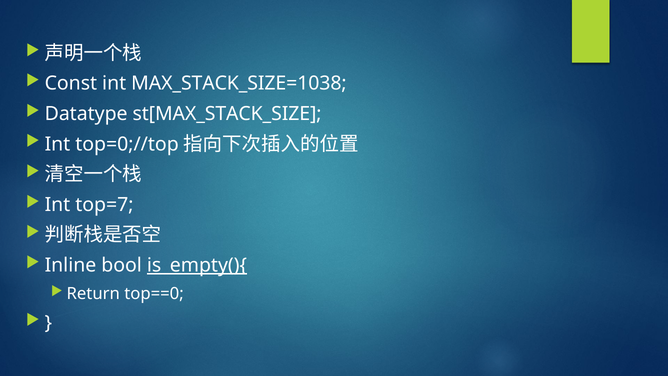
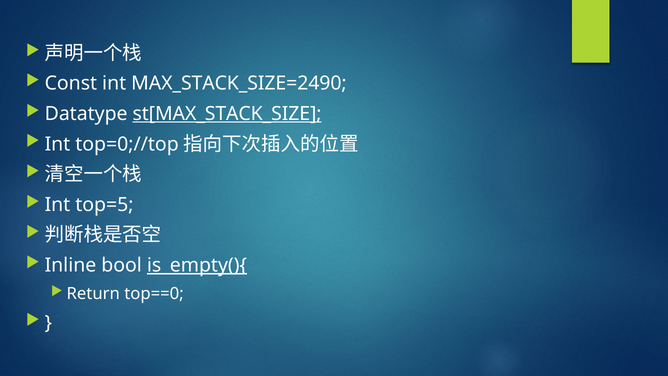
MAX_STACK_SIZE=1038: MAX_STACK_SIZE=1038 -> MAX_STACK_SIZE=2490 (239, 83)
st[MAX_STACK_SIZE underline: none -> present (227, 114)
top=7: top=7 -> top=5 (104, 205)
